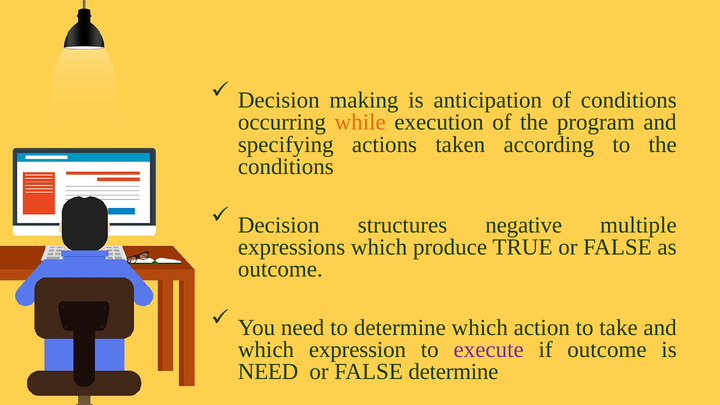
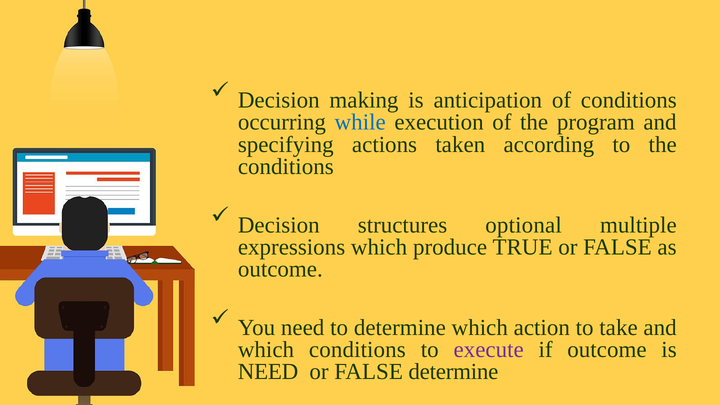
while colour: orange -> blue (360, 122)
negative: negative -> optional (524, 225)
which expression: expression -> conditions (357, 350)
